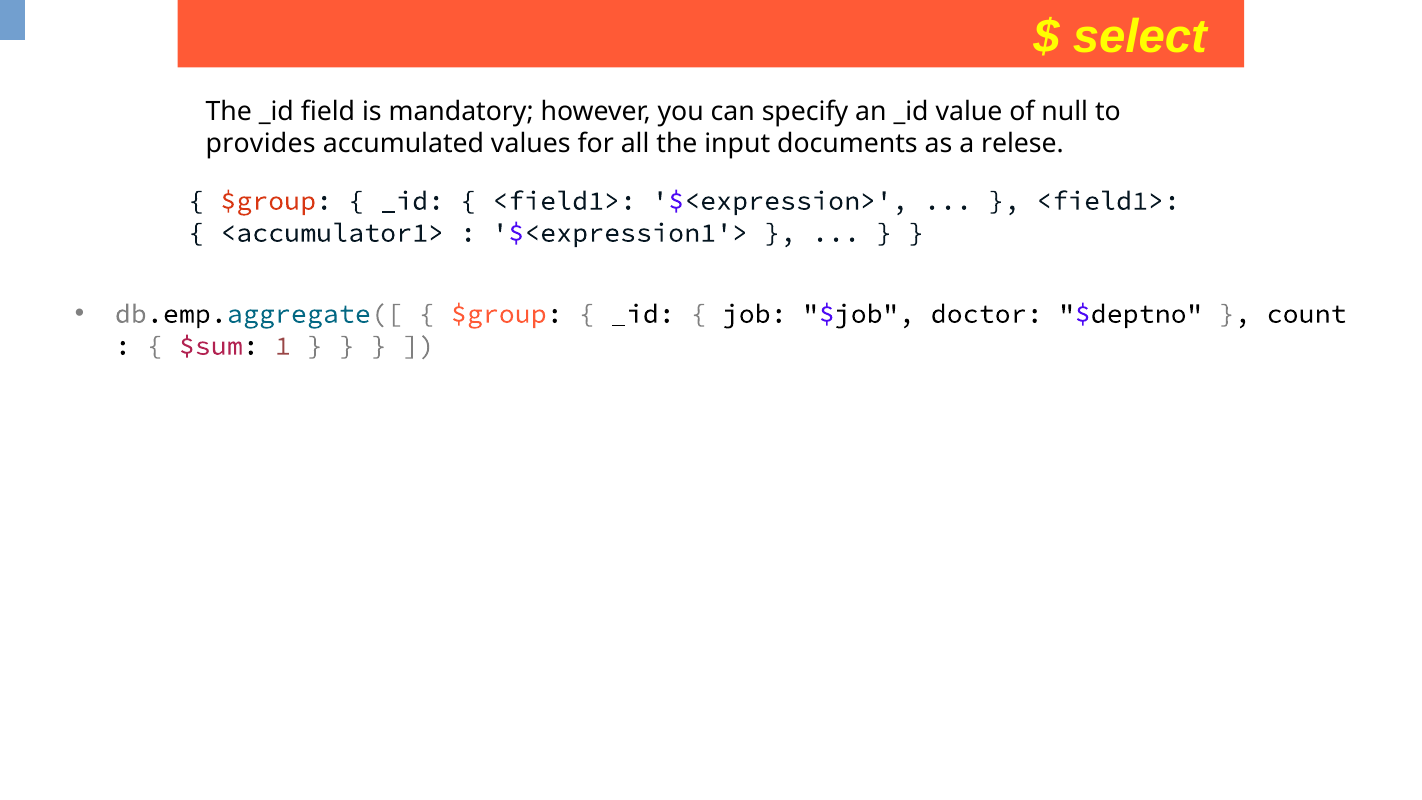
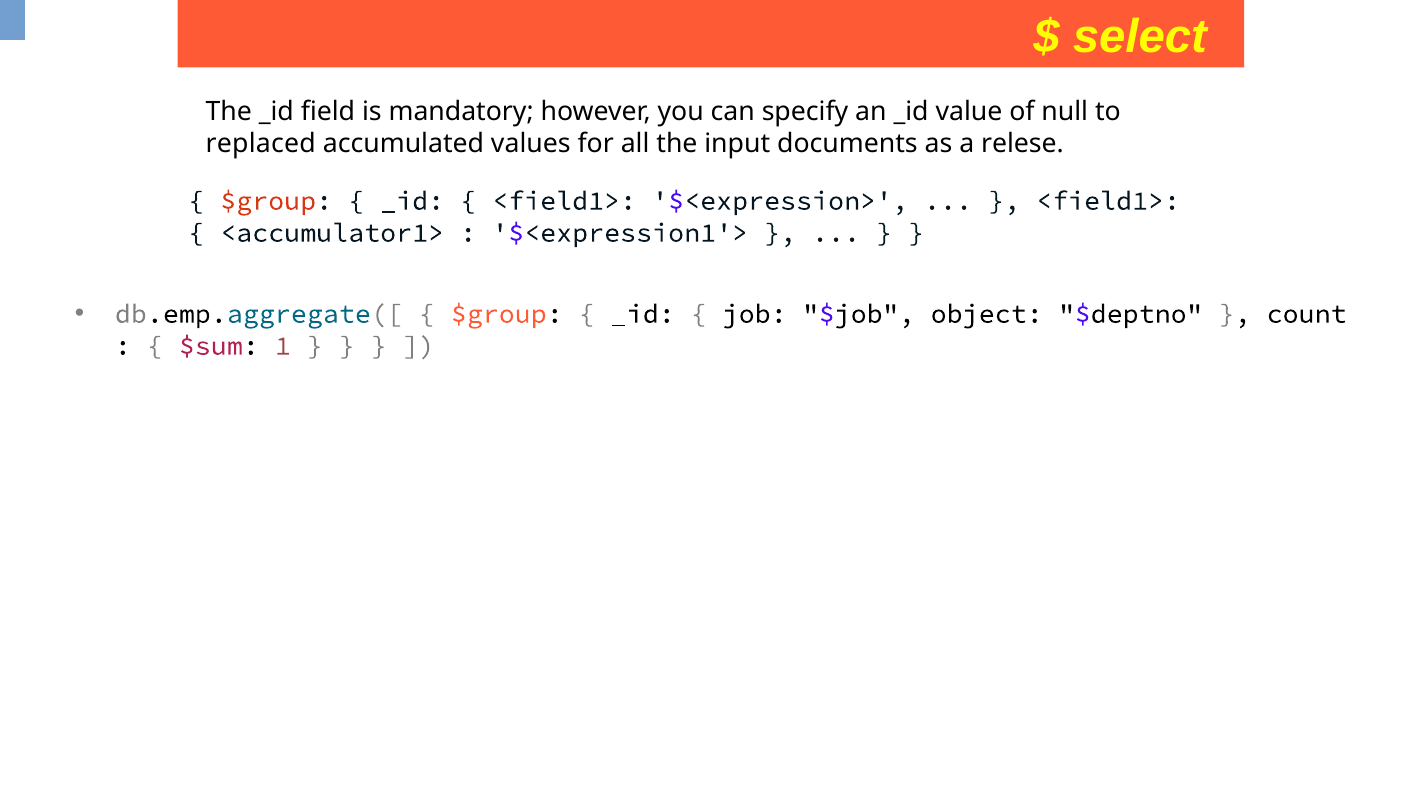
provides: provides -> replaced (261, 144)
doctor: doctor -> object (987, 314)
